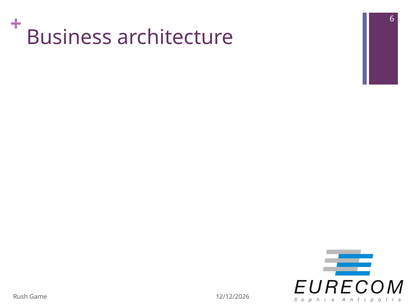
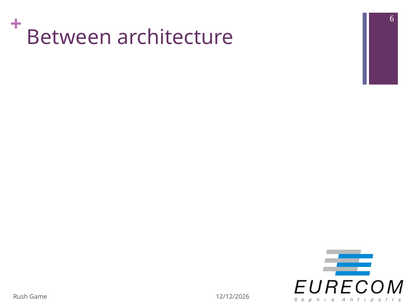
Business: Business -> Between (69, 38)
